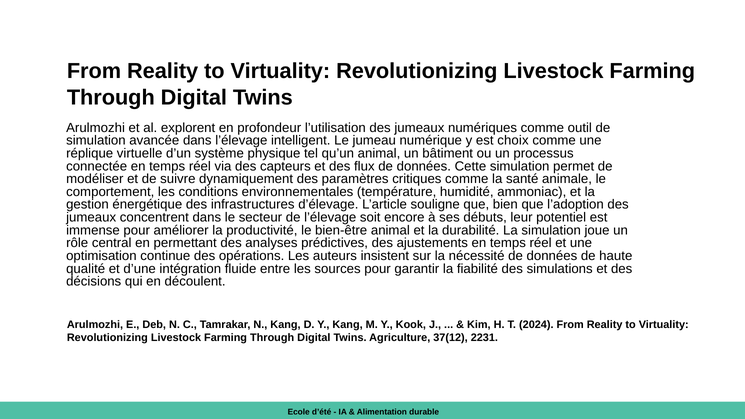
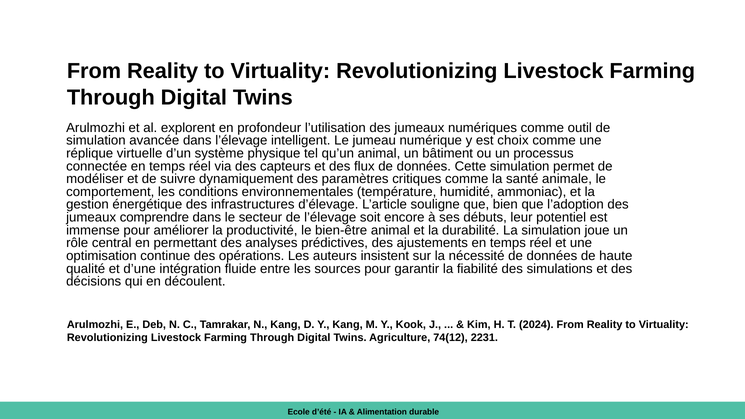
concentrent: concentrent -> comprendre (154, 217)
37(12: 37(12 -> 74(12 (451, 338)
